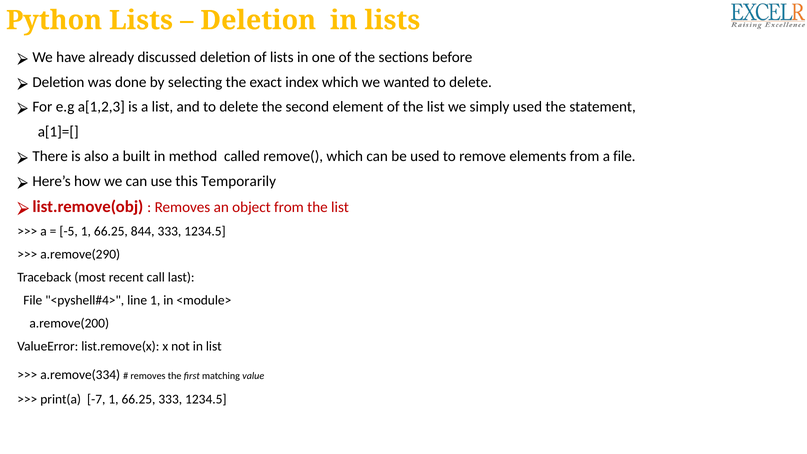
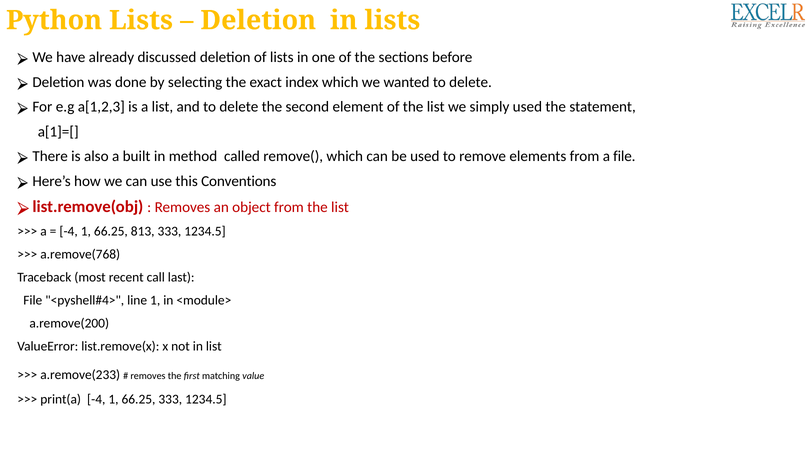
Temporarily: Temporarily -> Conventions (239, 181)
-5: -5 -> -4 (69, 231)
844: 844 -> 813 (143, 231)
a.remove(290: a.remove(290 -> a.remove(768 (80, 254)
a.remove(334: a.remove(334 -> a.remove(233 (80, 375)
print(a -7: -7 -> -4 (96, 399)
